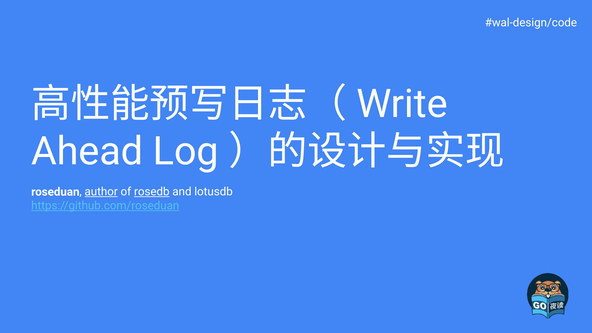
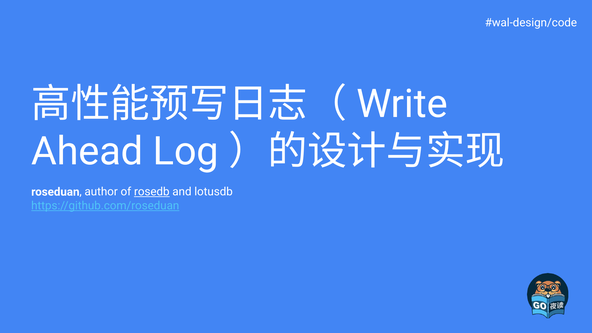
author underline: present -> none (101, 192)
